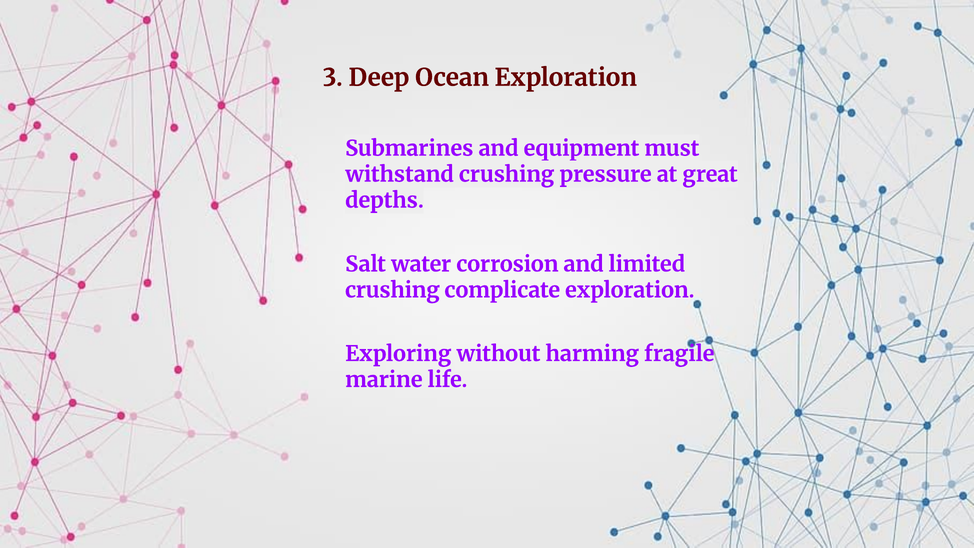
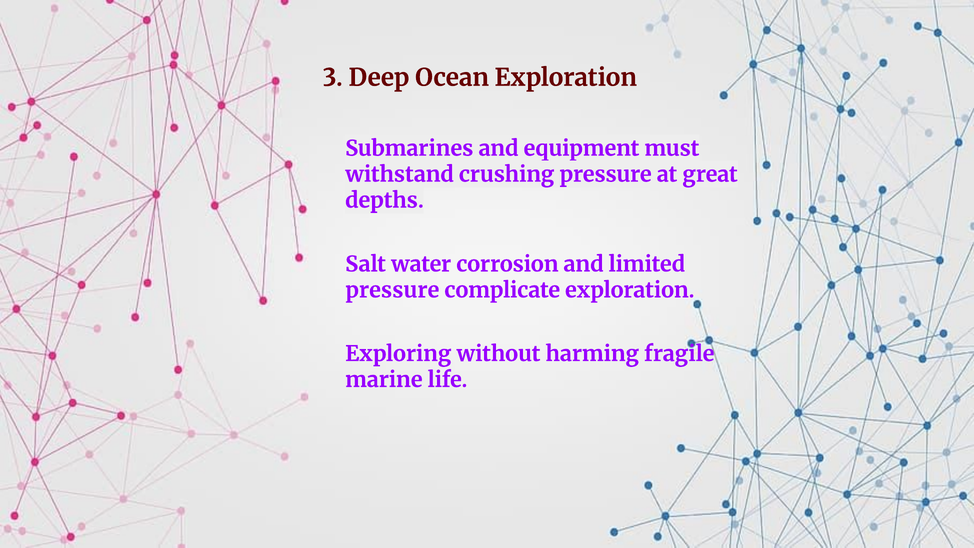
crushing: crushing -> pressure (392, 290)
